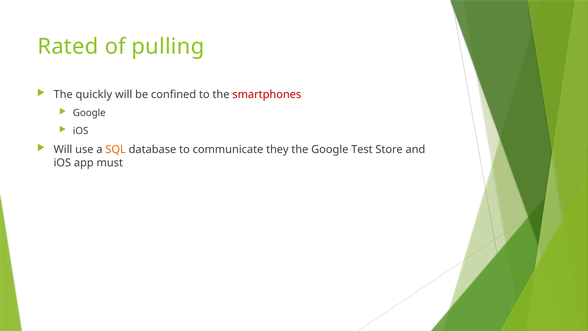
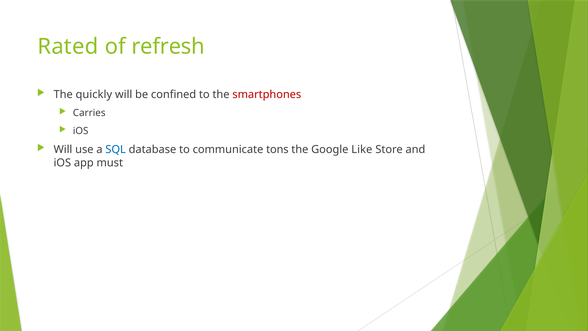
pulling: pulling -> refresh (168, 46)
Google: Google -> Carries (89, 113)
SQL colour: orange -> blue (116, 149)
they: they -> tons (277, 149)
Test: Test -> Like (362, 149)
